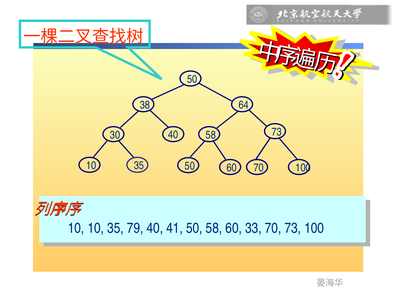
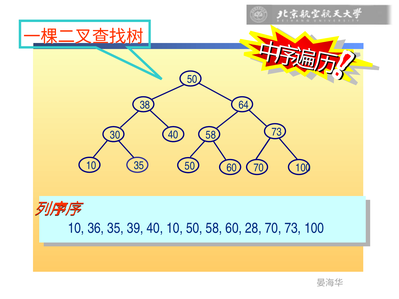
10 10: 10 -> 36 (96, 228)
79: 79 -> 39 (135, 228)
40 41: 41 -> 10 (175, 228)
33: 33 -> 28 (253, 228)
